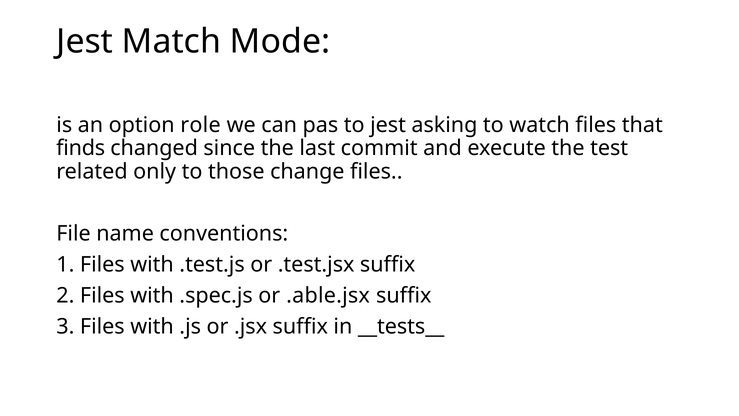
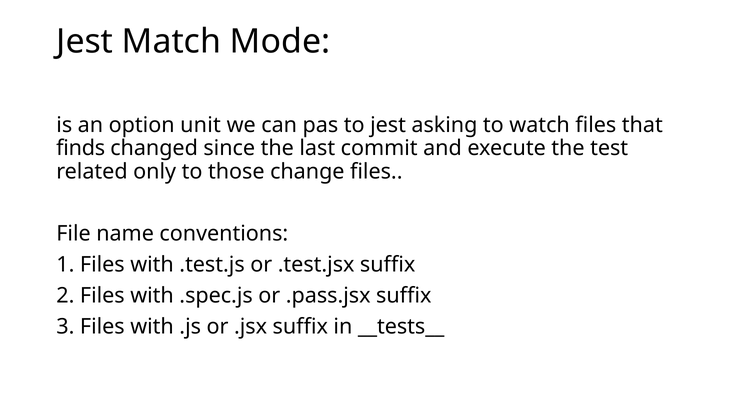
role: role -> unit (201, 125)
.able.jsx: .able.jsx -> .pass.jsx (328, 295)
